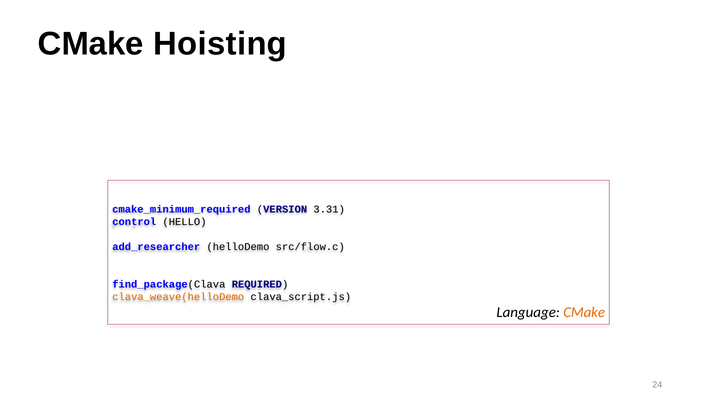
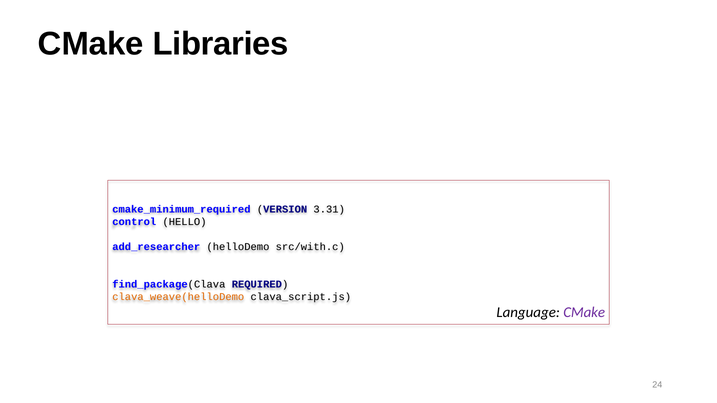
Hoisting: Hoisting -> Libraries (221, 44)
src/flow.c: src/flow.c -> src/with.c (310, 247)
CMake colour: orange -> purple (584, 312)
